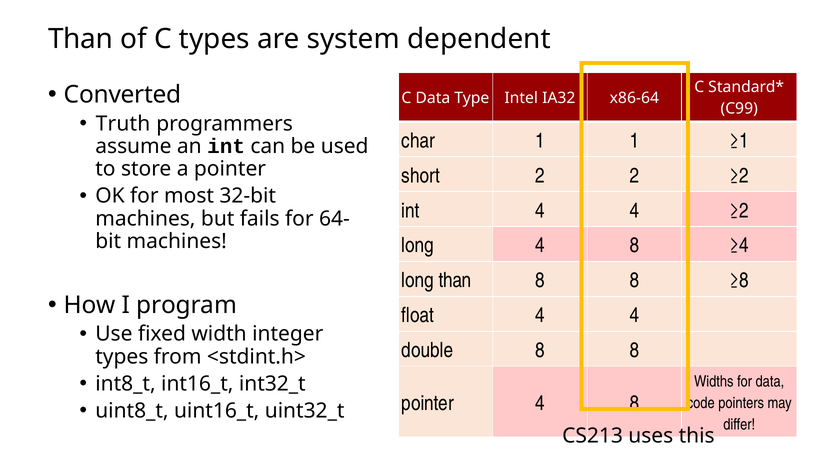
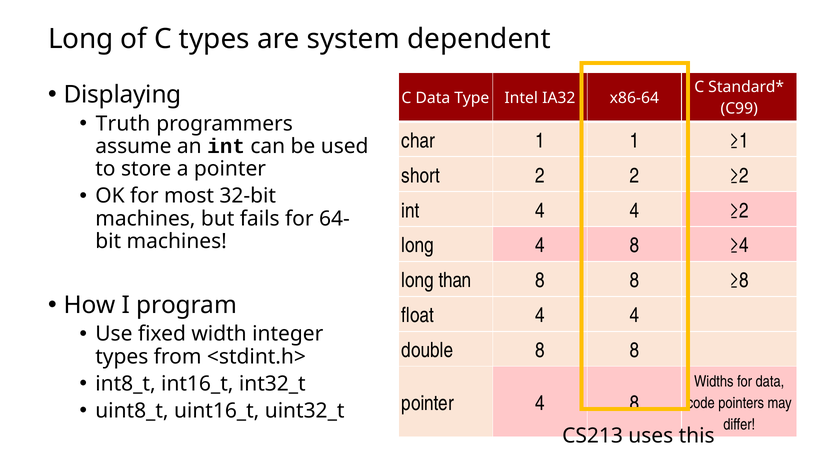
Than: Than -> Long (81, 39)
Converted: Converted -> Displaying (123, 95)
